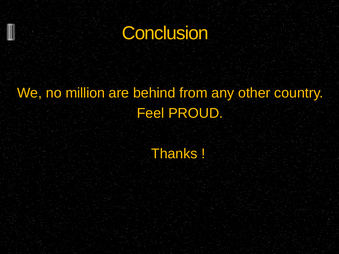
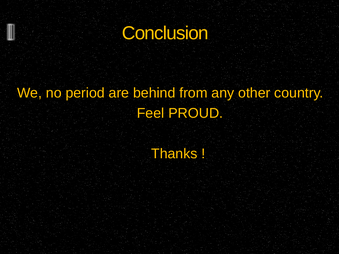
million: million -> period (85, 93)
